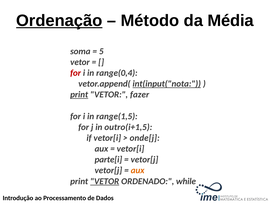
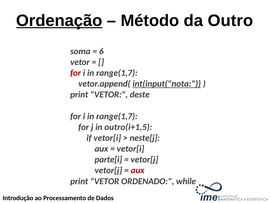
Média: Média -> Outro (230, 20)
5: 5 -> 6 (101, 51)
range(0,4: range(0,4 -> range(1,7 (117, 73)
print underline: present -> none (79, 94)
fazer: fazer -> deste (140, 94)
range(1,5: range(1,5 -> range(1,7 (117, 116)
onde[j: onde[j -> neste[j (145, 138)
aux colour: orange -> red (138, 170)
VETOR underline: present -> none (105, 181)
